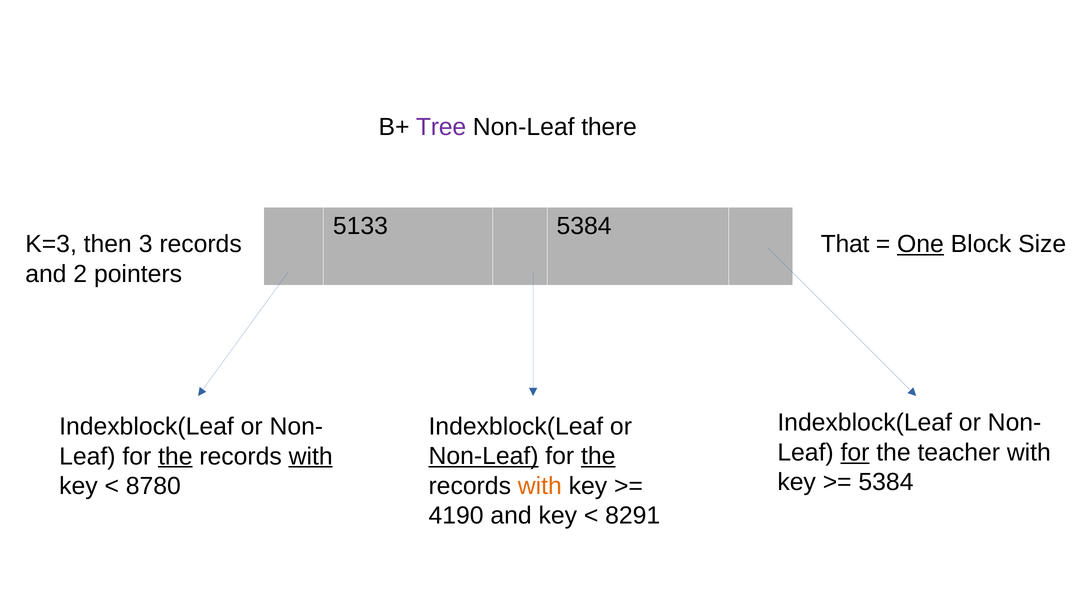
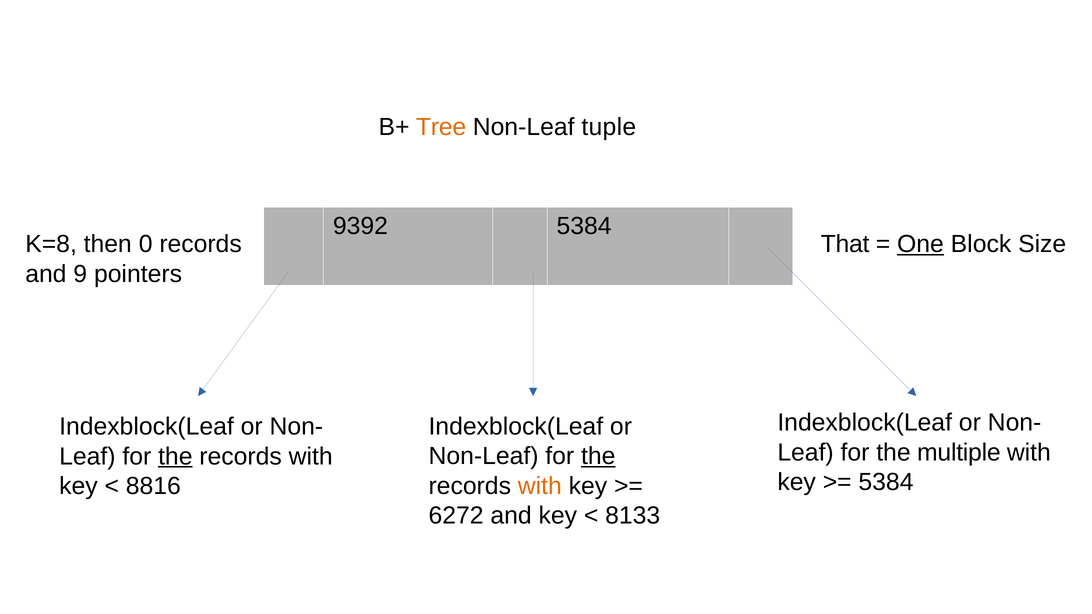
Tree colour: purple -> orange (441, 127)
there: there -> tuple (609, 127)
5133: 5133 -> 9392 (360, 226)
K=3: K=3 -> K=8 (51, 244)
3: 3 -> 0 (146, 244)
2: 2 -> 9 (80, 274)
for underline: present -> none (855, 453)
teacher: teacher -> multiple (959, 453)
with underline: present -> none (311, 457)
Non-Leaf underline: present -> none (484, 457)
8780: 8780 -> 8816 (153, 486)
4190: 4190 -> 6272 (456, 516)
8291: 8291 -> 8133 (633, 516)
